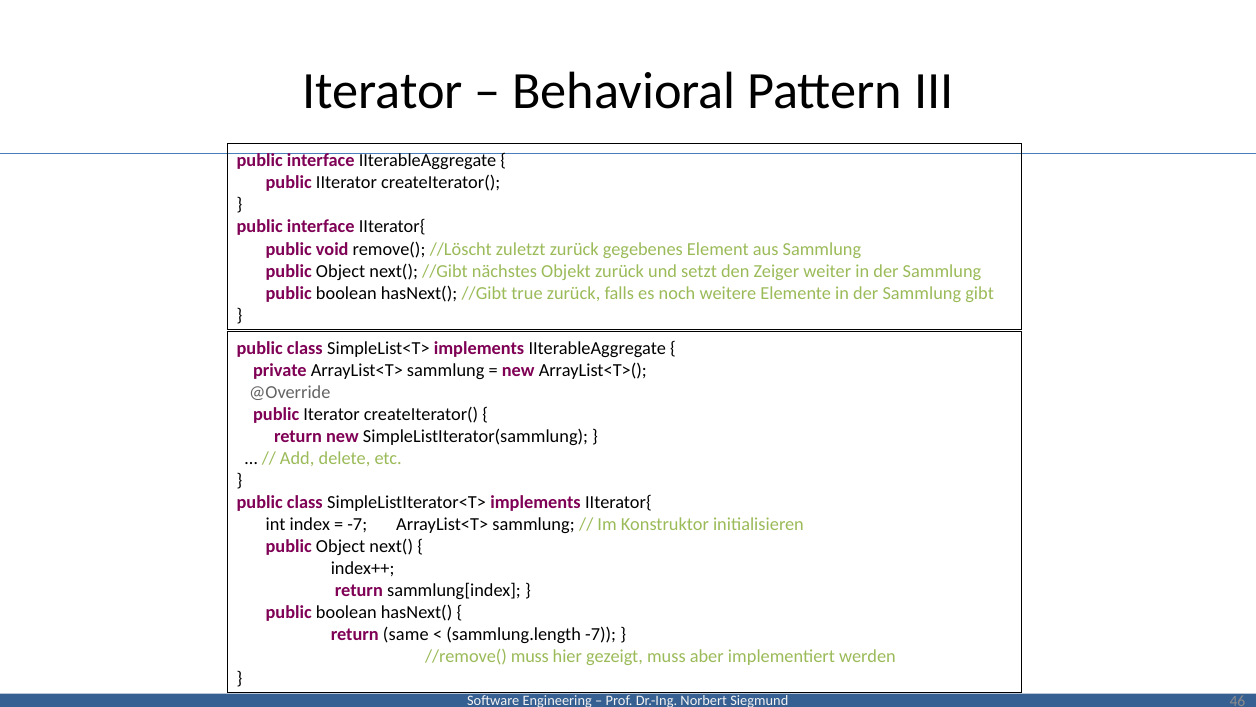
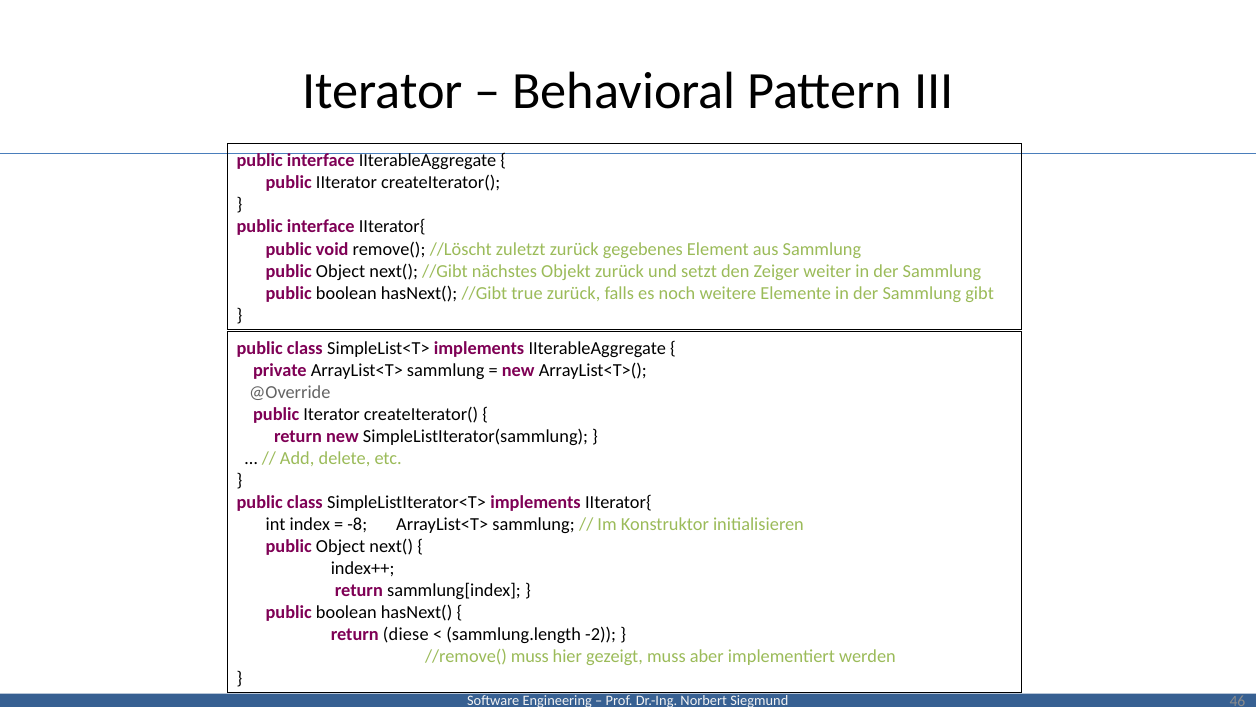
-7: -7 -> -8 (357, 524)
same: same -> diese (406, 634)
sammlung.length -7: -7 -> -2 (601, 634)
